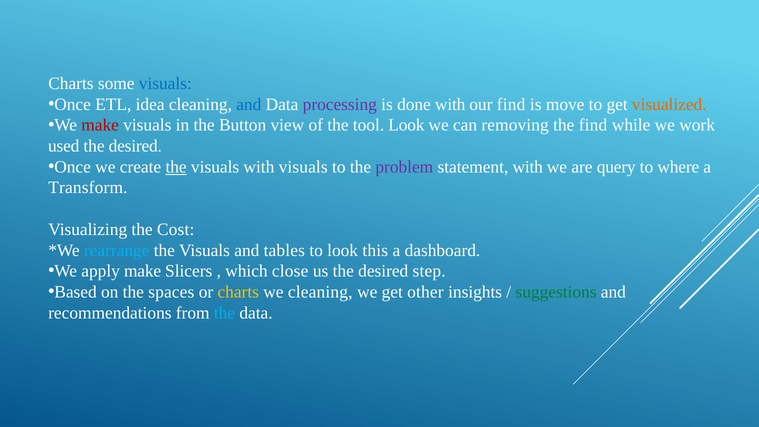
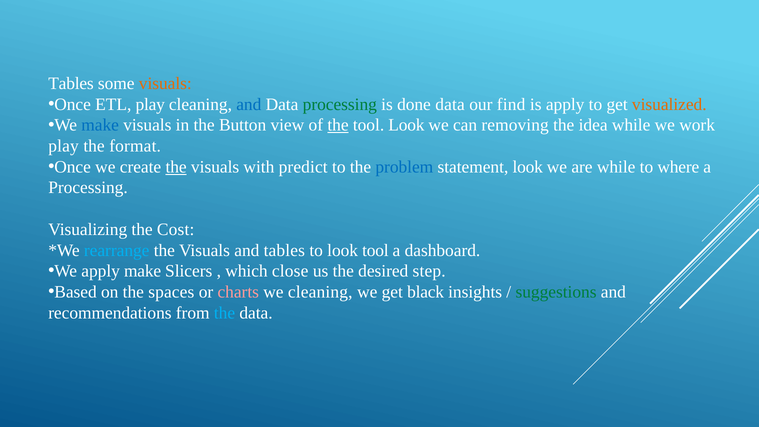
Charts: Charts -> Tables (71, 84)
visuals colour: blue -> orange (165, 84)
ETL idea: idea -> play (150, 104)
processing colour: purple -> green (340, 104)
done with: with -> data (450, 104)
is move: move -> apply (565, 104)
make colour: red -> blue (100, 125)
the underline: none -> present (338, 125)
the find: find -> idea (593, 125)
used: used -> play (64, 146)
desired: desired -> format (135, 146)
with visuals: visuals -> predict (303, 167)
problem colour: purple -> blue (404, 167)
statement with: with -> look (528, 167)
are query: query -> while (616, 167)
Transform: Transform -> Processing (88, 188)
look this: this -> tool (375, 250)
charts colour: yellow -> pink (238, 292)
other: other -> black (426, 292)
